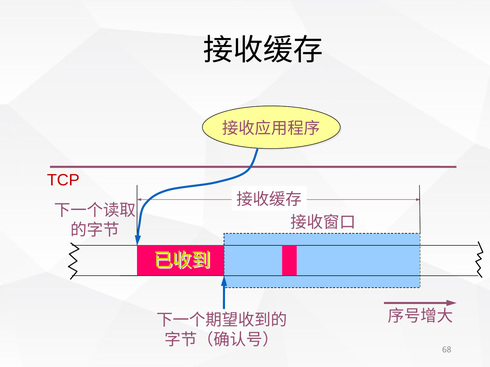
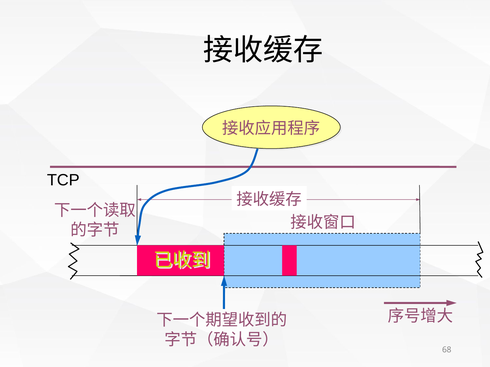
TCP colour: red -> black (63, 180)
